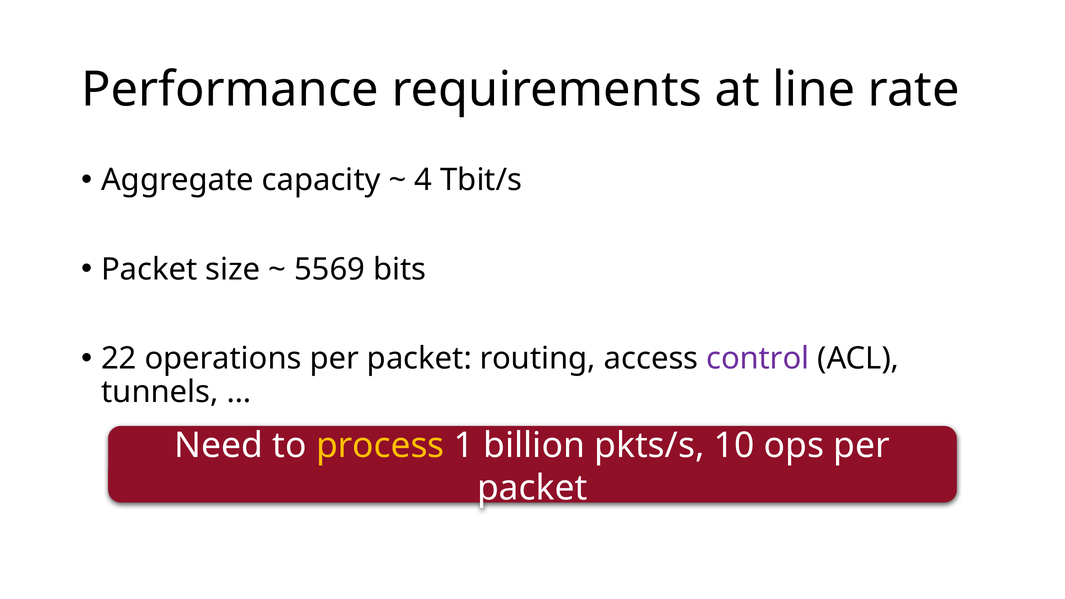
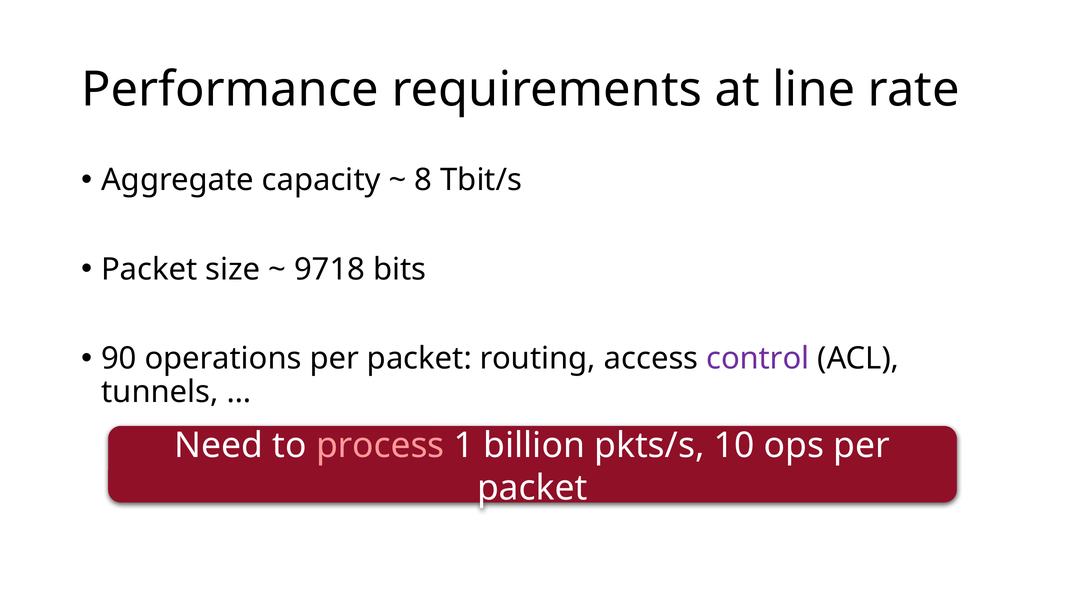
4: 4 -> 8 (423, 180)
5569: 5569 -> 9718 (330, 269)
22: 22 -> 90 (119, 359)
process colour: yellow -> pink (380, 445)
